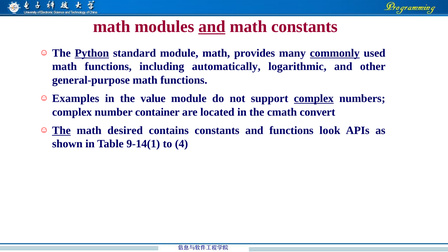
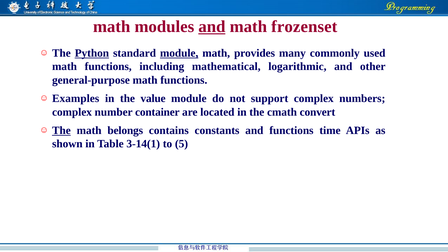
math constants: constants -> frozenset (304, 27)
module underline: none -> present (179, 53)
commonly underline: present -> none (335, 53)
automatically: automatically -> mathematical (226, 67)
complex underline: present -> none (314, 99)
desired: desired -> belongs (125, 130)
look: look -> time (330, 130)
9-14(1: 9-14(1 -> 3-14(1 (143, 144)
4: 4 -> 5 (181, 144)
